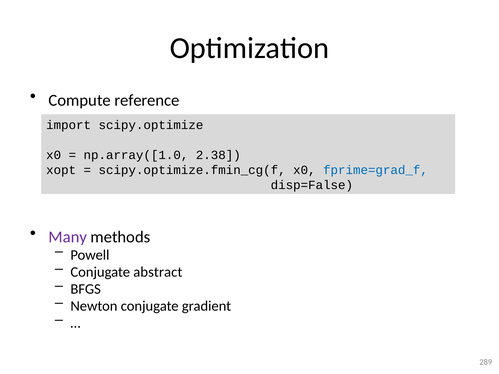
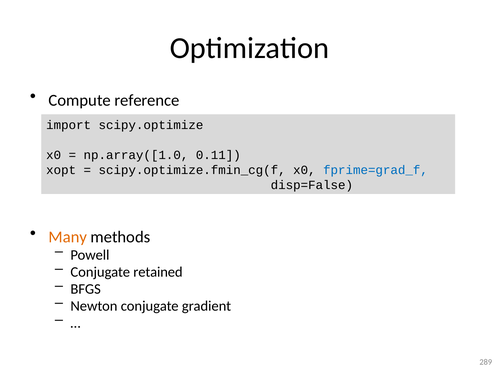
2.38: 2.38 -> 0.11 (218, 155)
Many colour: purple -> orange (68, 237)
abstract: abstract -> retained (158, 272)
